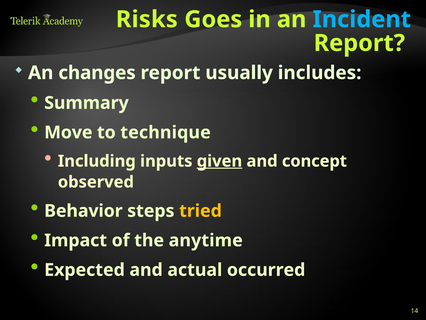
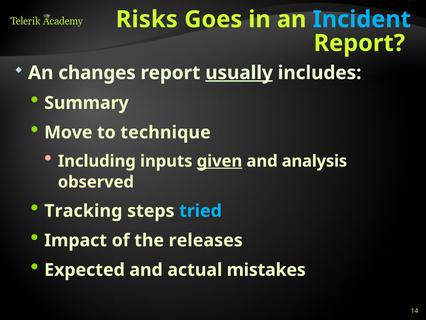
usually underline: none -> present (239, 73)
concept: concept -> analysis (314, 161)
Behavior: Behavior -> Tracking (83, 211)
tried colour: yellow -> light blue (200, 211)
anytime: anytime -> releases (206, 240)
occurred: occurred -> mistakes (266, 270)
